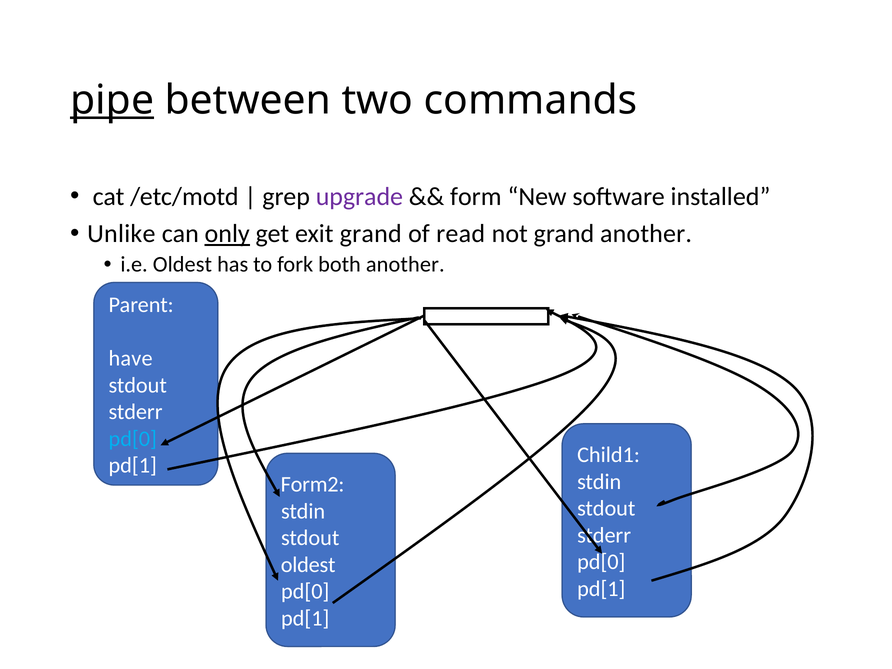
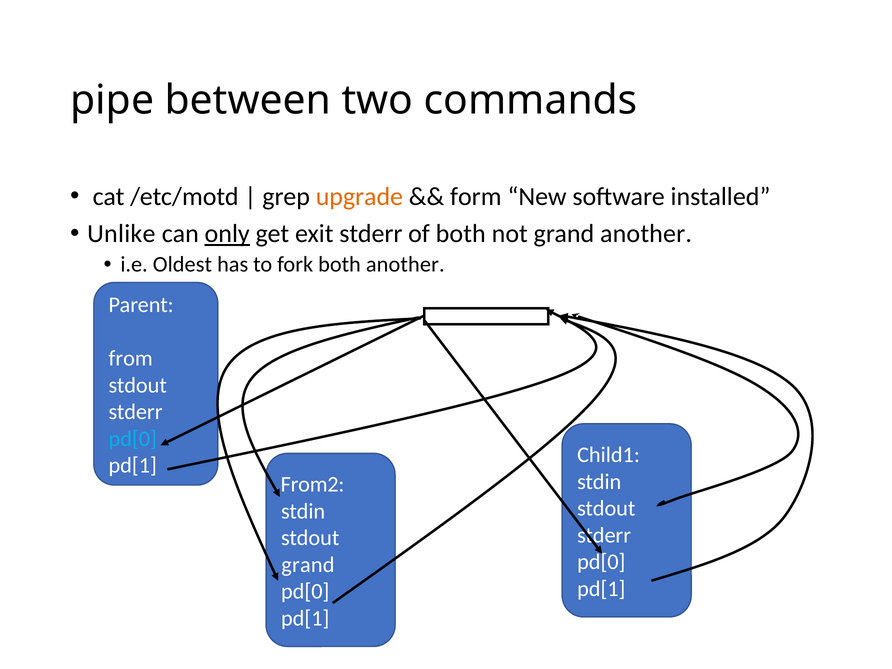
pipe underline: present -> none (112, 100)
upgrade colour: purple -> orange (359, 196)
exit grand: grand -> stderr (371, 234)
of read: read -> both (461, 234)
have: have -> from (131, 359)
Form2: Form2 -> From2 (313, 485)
oldest: oldest -> grand (308, 565)
